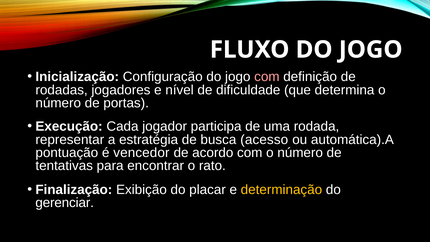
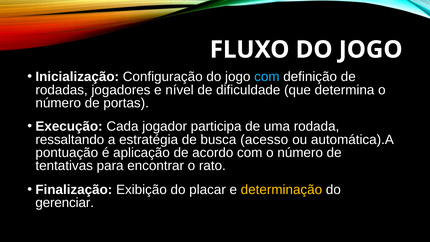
com colour: pink -> light blue (267, 77)
representar: representar -> ressaltando (70, 139)
vencedor: vencedor -> aplicação (141, 153)
